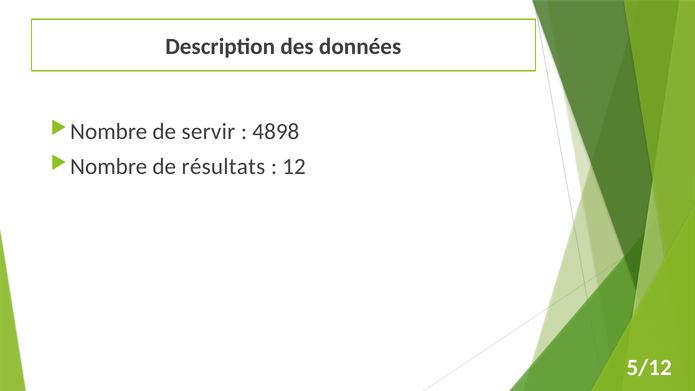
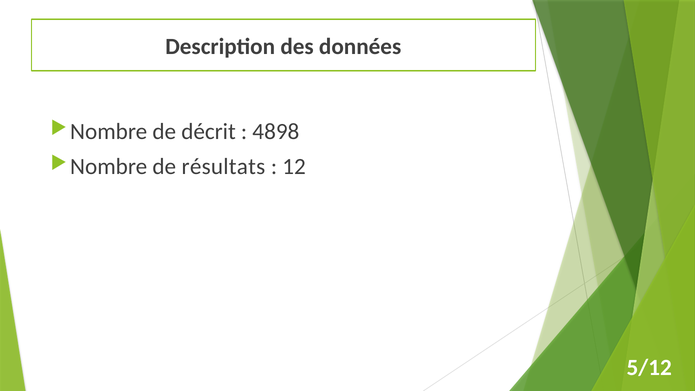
servir: servir -> décrit (209, 131)
